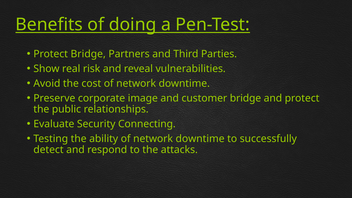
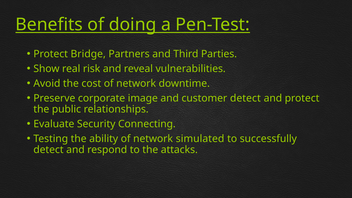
customer bridge: bridge -> detect (245, 98)
ability of network downtime: downtime -> simulated (200, 139)
